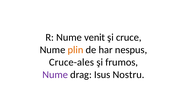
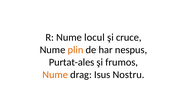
venit: venit -> locul (95, 37)
Cruce-ales: Cruce-ales -> Purtat-ales (72, 62)
Nume colour: purple -> orange (55, 75)
